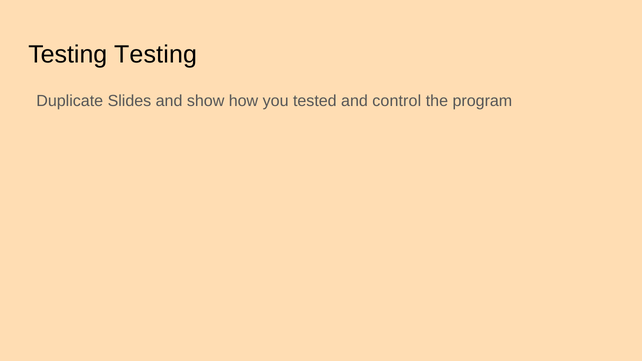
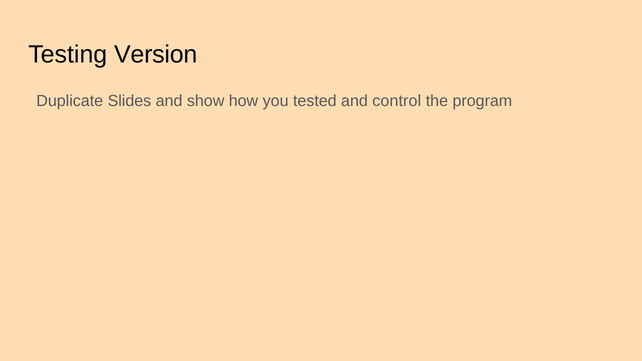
Testing Testing: Testing -> Version (156, 54)
